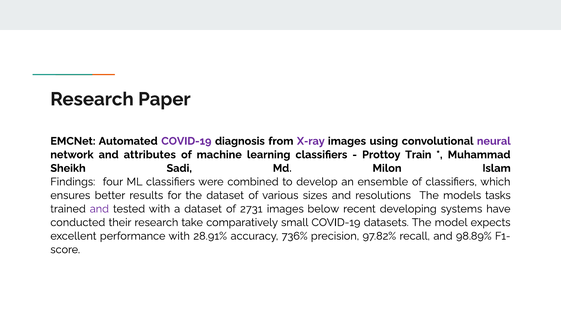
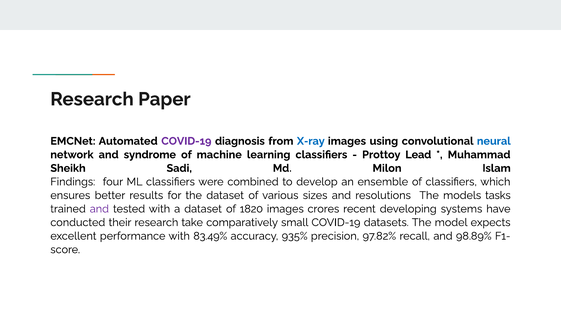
X-ray colour: purple -> blue (311, 141)
neural colour: purple -> blue (494, 141)
attributes: attributes -> syndrome (150, 154)
Train: Train -> Lead (418, 154)
2731: 2731 -> 1820 (251, 209)
below: below -> crores (323, 209)
28.91%: 28.91% -> 83.49% (210, 236)
736%: 736% -> 935% (295, 236)
